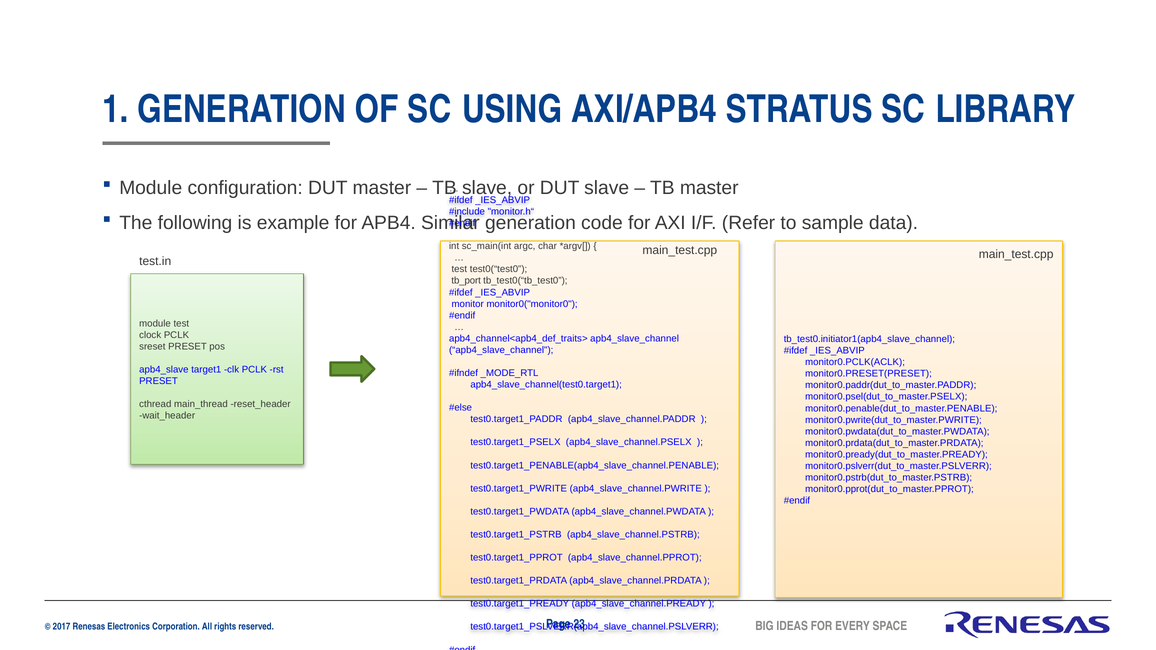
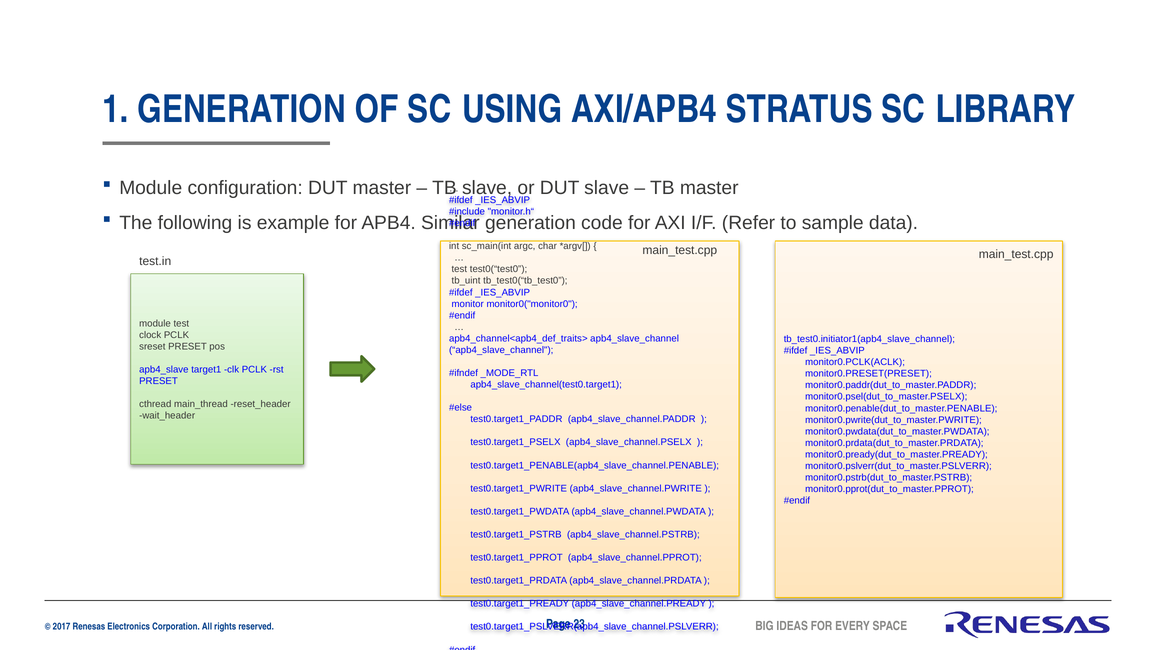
tb_port: tb_port -> tb_uint (466, 281)
